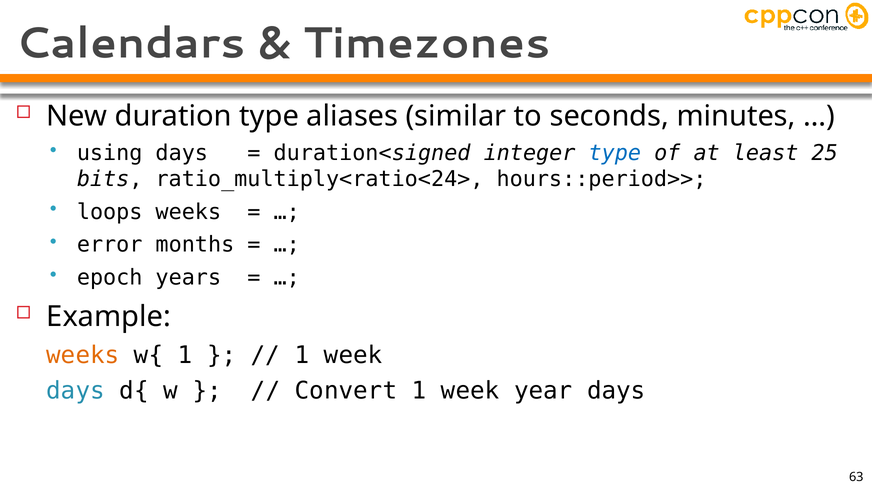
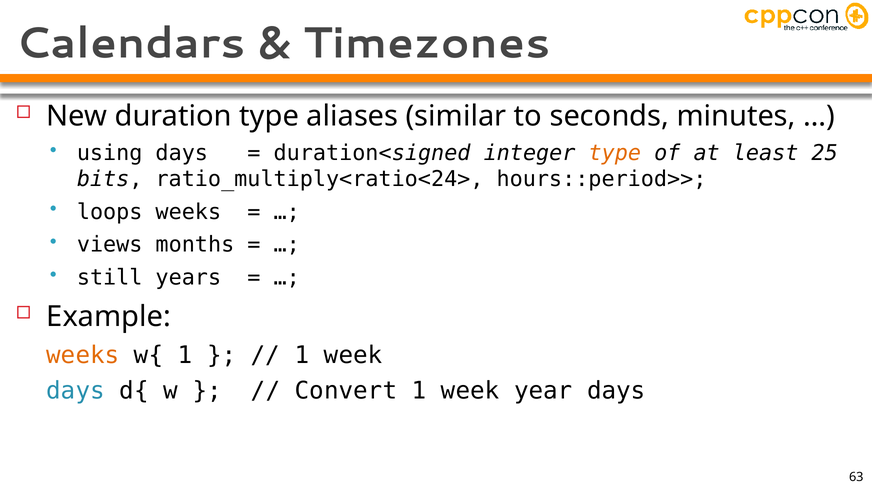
type colour: blue -> orange (615, 153)
error: error -> views (110, 245)
epoch: epoch -> still (110, 278)
